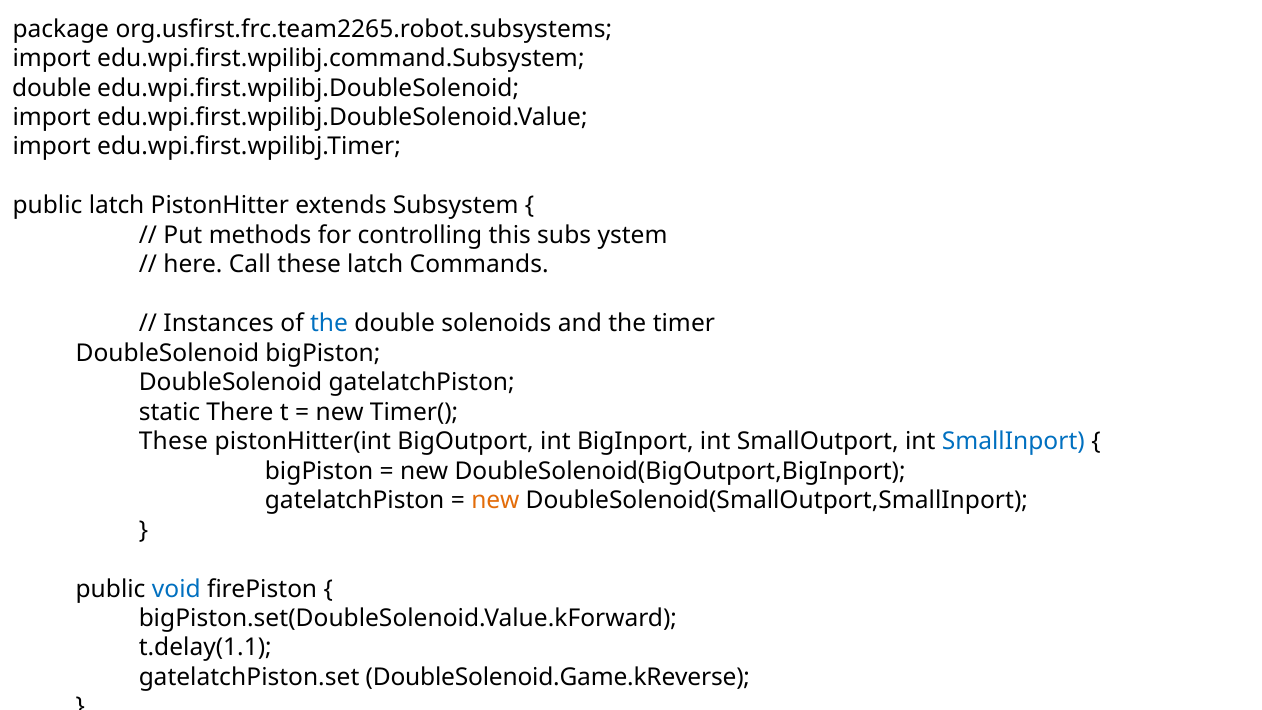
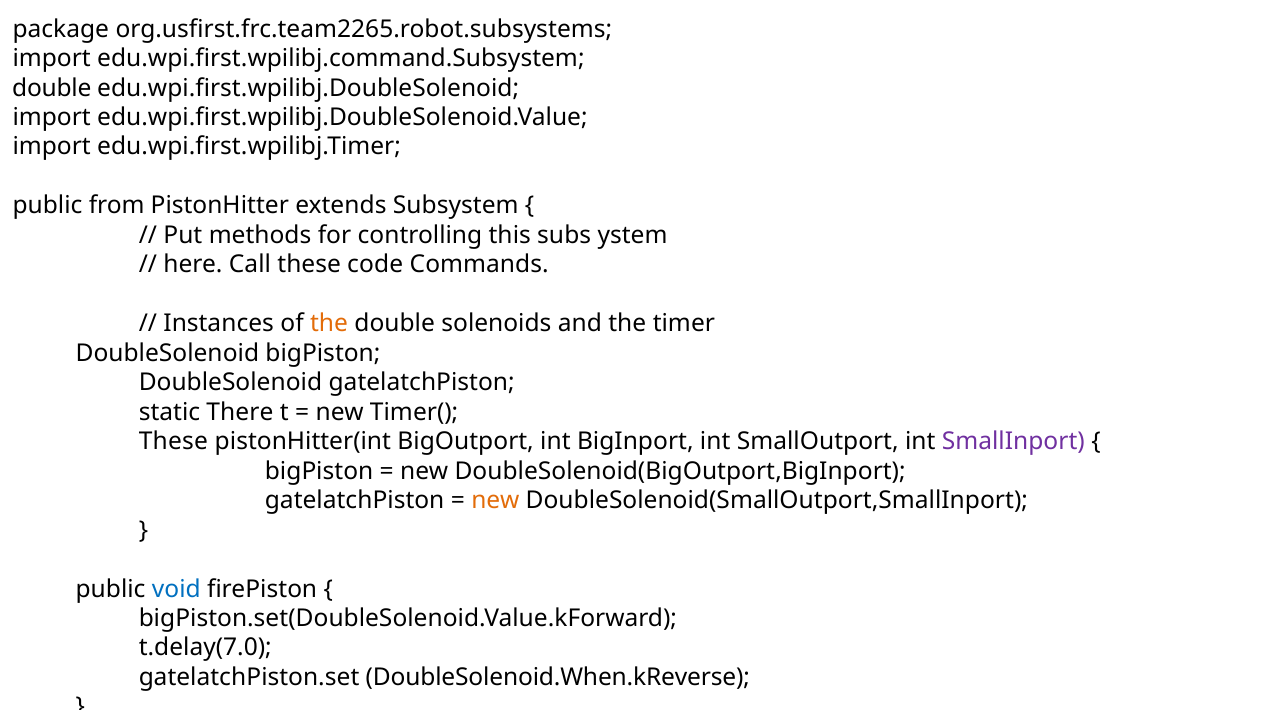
public latch: latch -> from (117, 206)
these latch: latch -> code (375, 265)
the colour: blue -> orange (329, 324)
SmallInport colour: blue -> purple (1013, 442)
t.delay(1.1: t.delay(1.1 -> t.delay(7.0 (205, 648)
DoubleSolenoid.Game.kReverse: DoubleSolenoid.Game.kReverse -> DoubleSolenoid.When.kReverse (558, 677)
